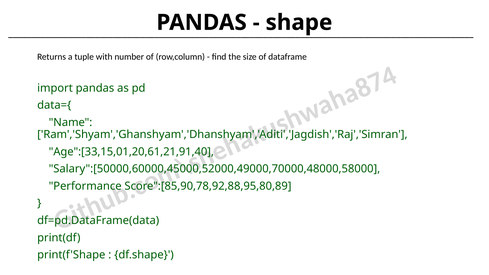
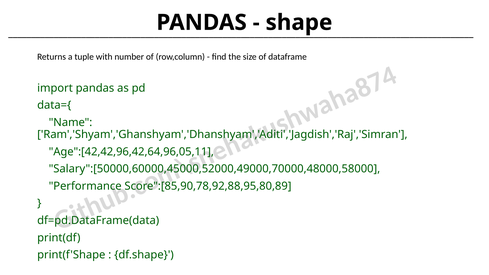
Age":[33,15,01,20,61,21,91,40: Age":[33,15,01,20,61,21,91,40 -> Age":[42,42,96,42,64,96,05,11 (131, 152)
